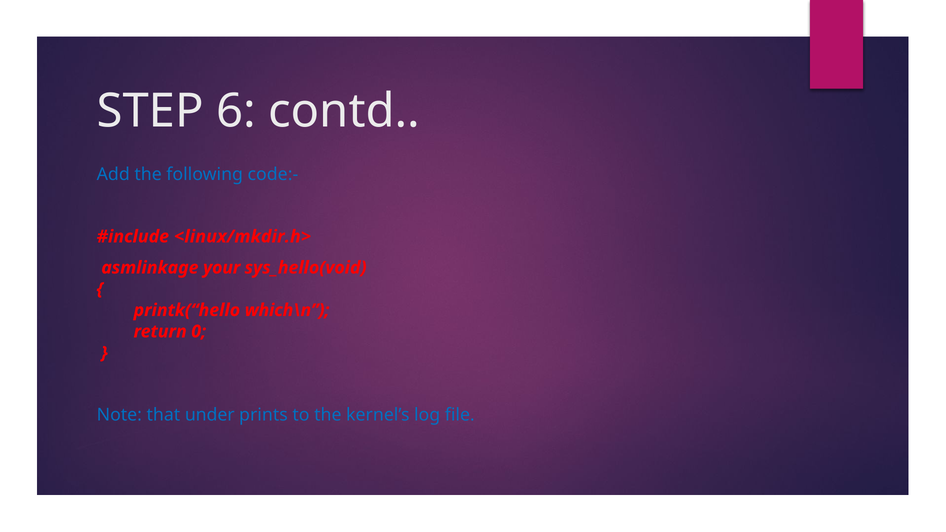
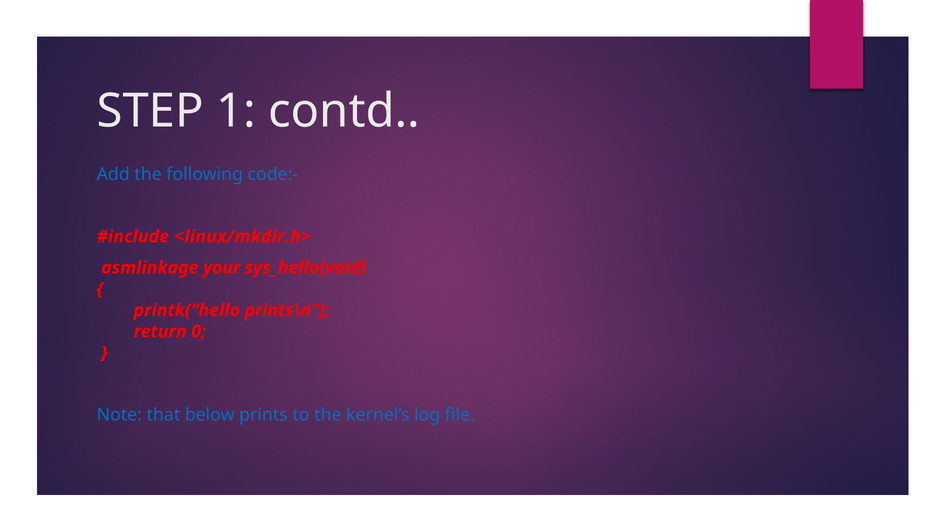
6: 6 -> 1 (236, 111)
which\n: which\n -> prints\n (287, 310)
under: under -> below (210, 415)
